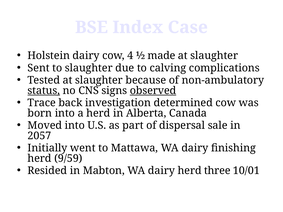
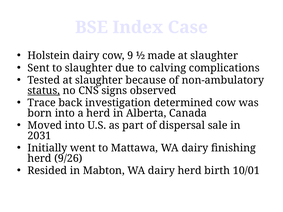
4: 4 -> 9 (130, 56)
observed underline: present -> none (153, 91)
2057: 2057 -> 2031 (39, 136)
9/59: 9/59 -> 9/26 (68, 159)
three: three -> birth (217, 171)
